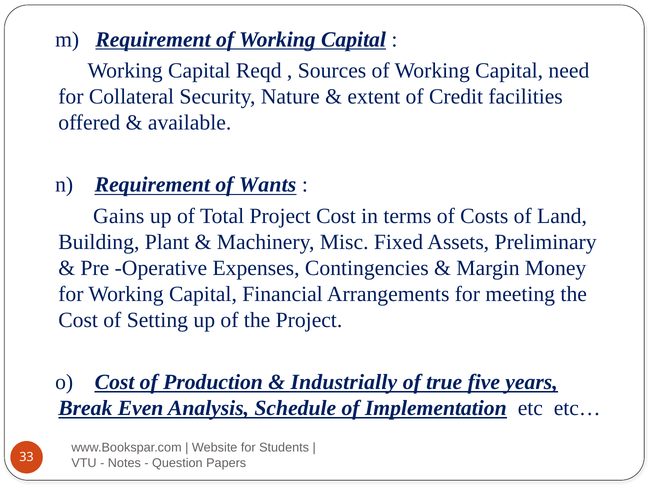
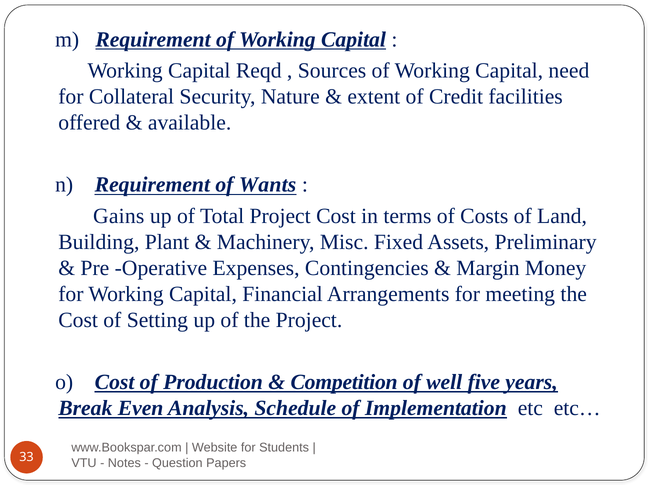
Industrially: Industrially -> Competition (344, 382)
true: true -> well (444, 382)
